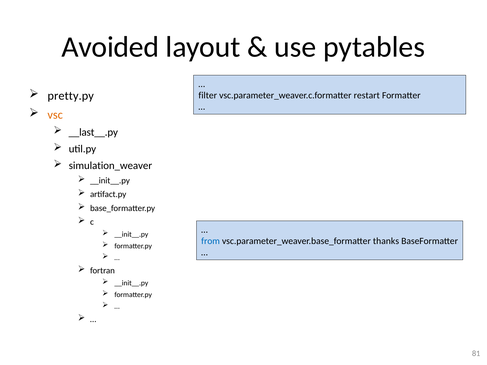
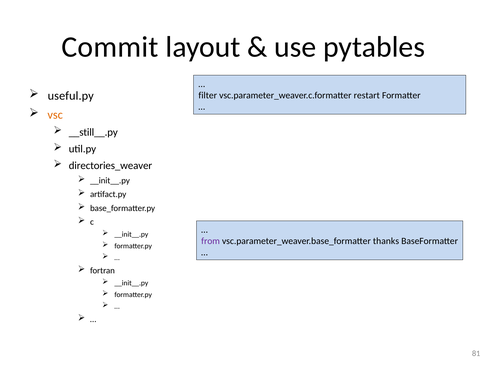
Avoided: Avoided -> Commit (110, 47)
pretty.py: pretty.py -> useful.py (71, 96)
__last__.py: __last__.py -> __still__.py (93, 132)
simulation_weaver: simulation_weaver -> directories_weaver (110, 166)
from colour: blue -> purple (211, 241)
